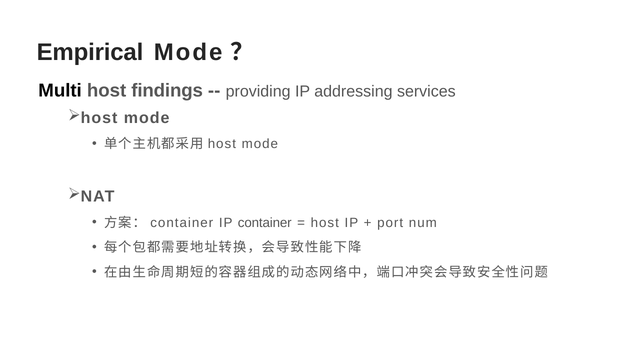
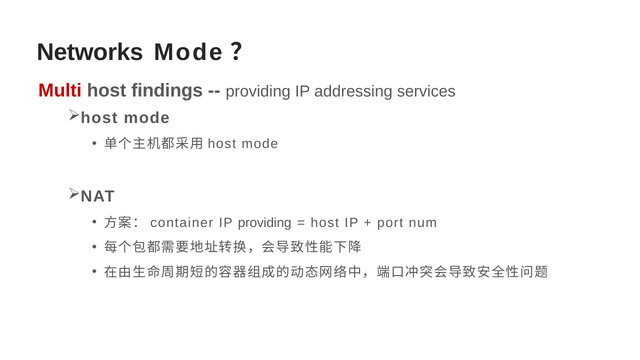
Empirical: Empirical -> Networks (90, 52)
Multi colour: black -> red (60, 91)
IP container: container -> providing (265, 223)
